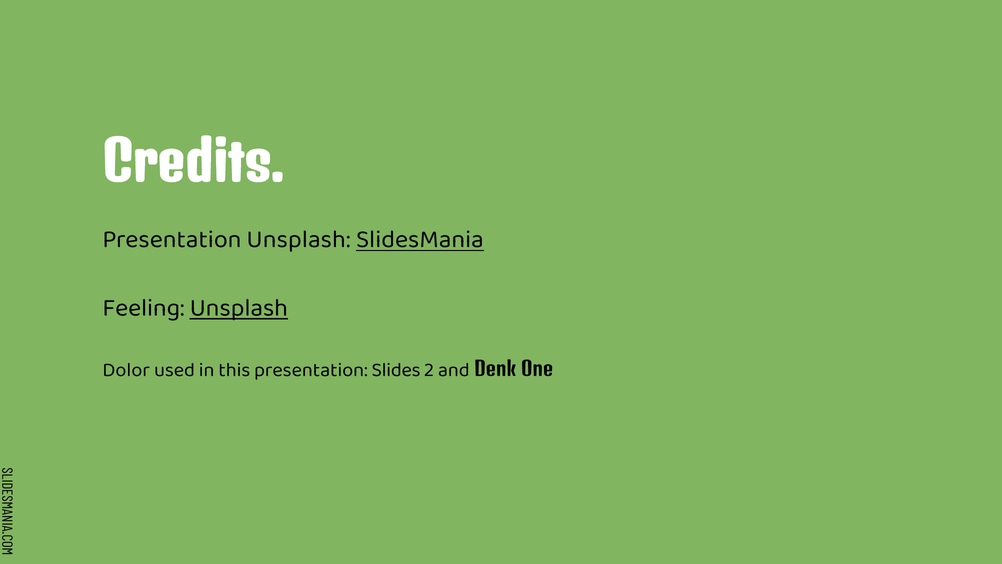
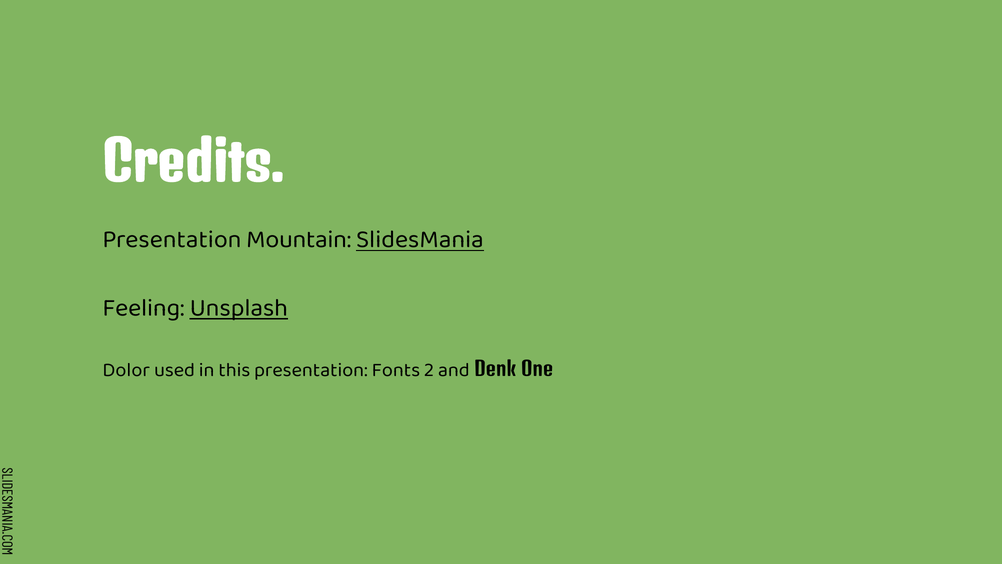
Presentation Unsplash: Unsplash -> Mountain (299, 239)
Slides: Slides -> Fonts (396, 369)
